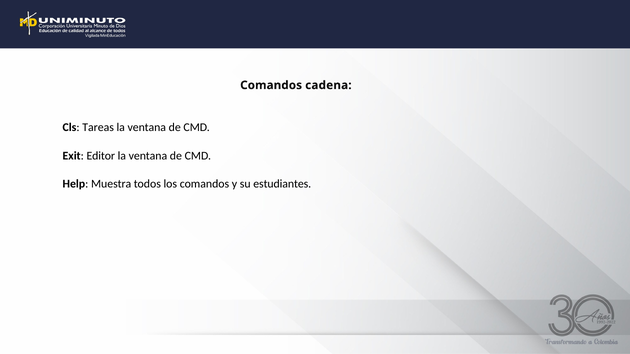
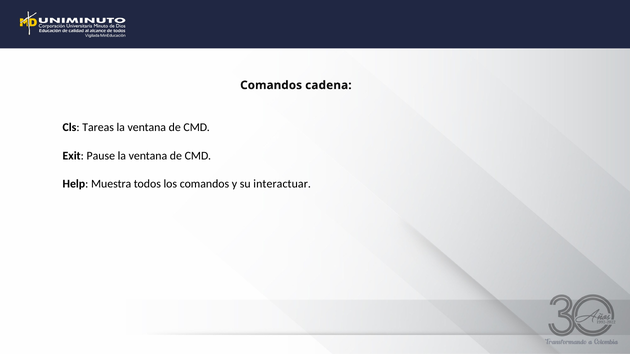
Editor: Editor -> Pause (101, 156)
estudiantes: estudiantes -> interactuar (282, 184)
